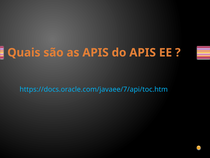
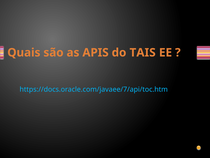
do APIS: APIS -> TAIS (143, 52)
